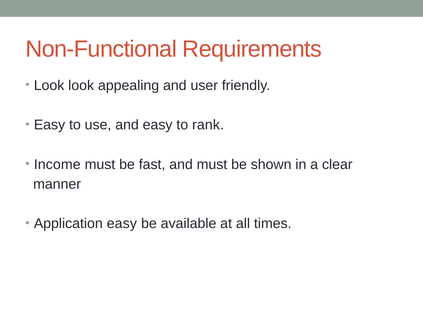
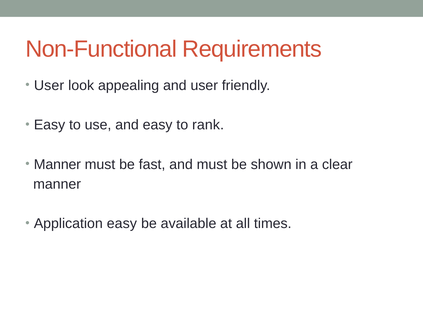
Look: Look -> User (49, 86)
Income: Income -> Manner (57, 165)
